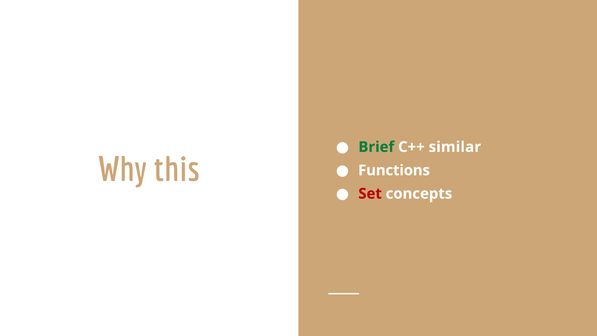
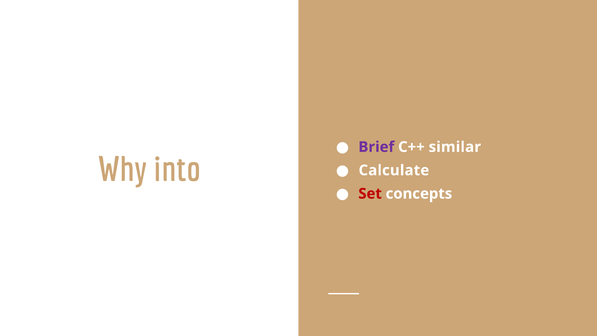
Brief colour: green -> purple (376, 147)
this: this -> into (177, 169)
Functions: Functions -> Calculate (394, 170)
